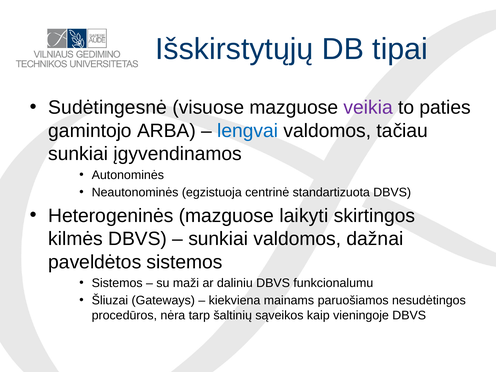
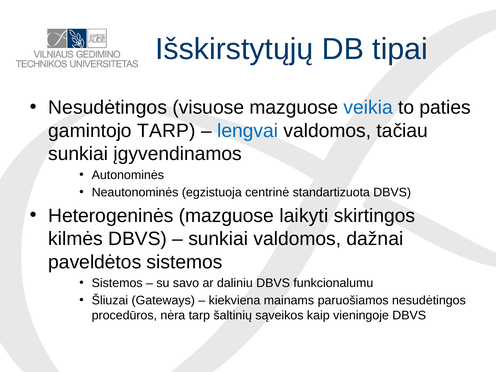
Sudėtingesnė: Sudėtingesnė -> Nesudėtingos (108, 108)
veikia colour: purple -> blue (368, 108)
gamintojo ARBA: ARBA -> TARP (166, 131)
maži: maži -> savo (186, 283)
